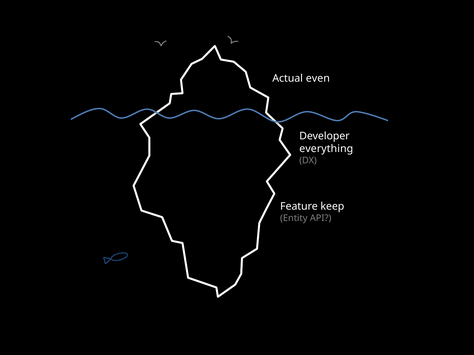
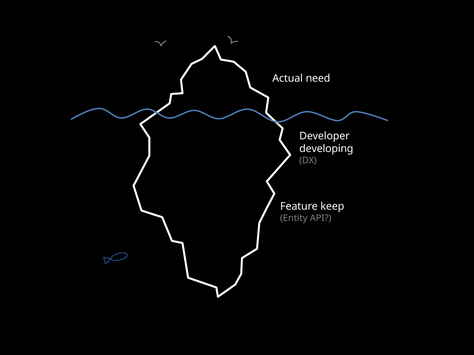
even: even -> need (318, 78)
everything: everything -> developing (326, 149)
